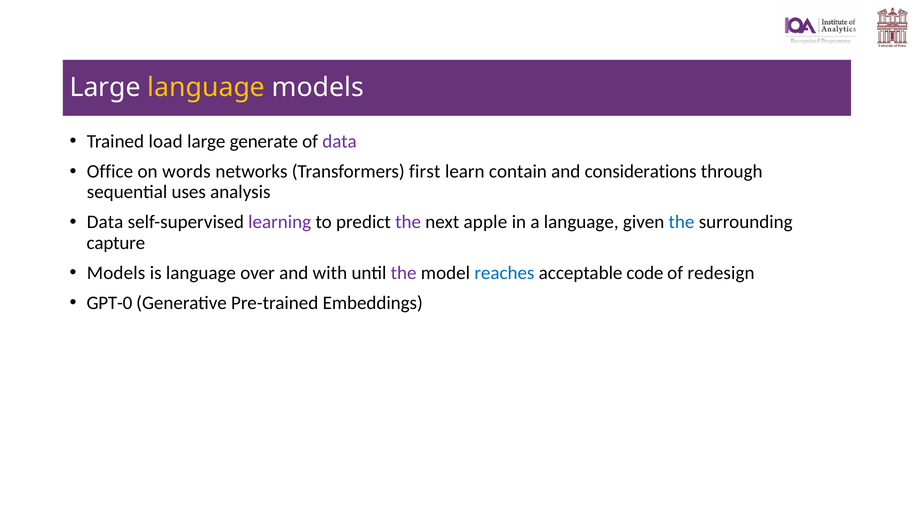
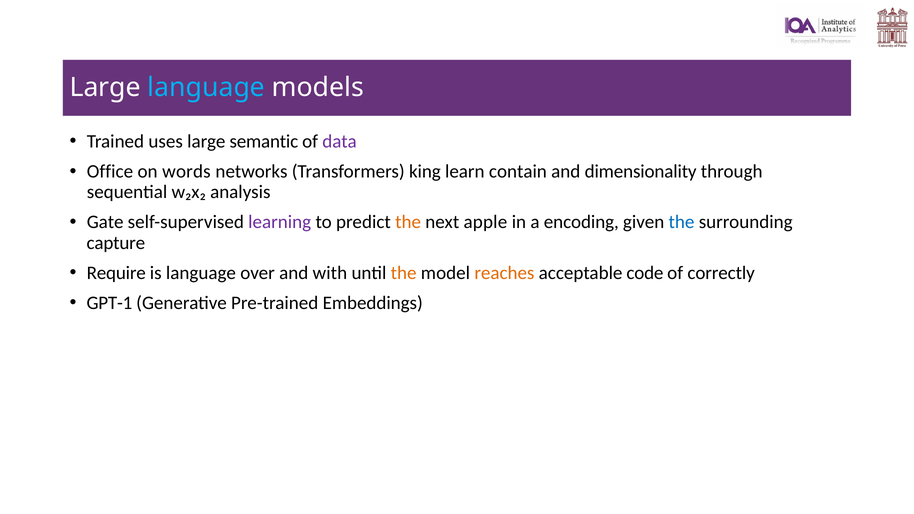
language colour: yellow -> light blue (206, 88)
load: load -> uses (166, 141)
generate: generate -> semantic (264, 141)
first: first -> king (425, 172)
considerations: considerations -> dimensionality (641, 172)
uses: uses -> w₂x₂ (189, 192)
Data: Data -> Gate (105, 222)
the colour: purple -> orange (408, 222)
a language: language -> encoding (581, 222)
Models: Models -> Require (116, 273)
the colour: purple -> orange (404, 273)
reaches colour: blue -> orange (504, 273)
redesign: redesign -> correctly (721, 273)
GPT-0: GPT-0 -> GPT-1 (109, 303)
